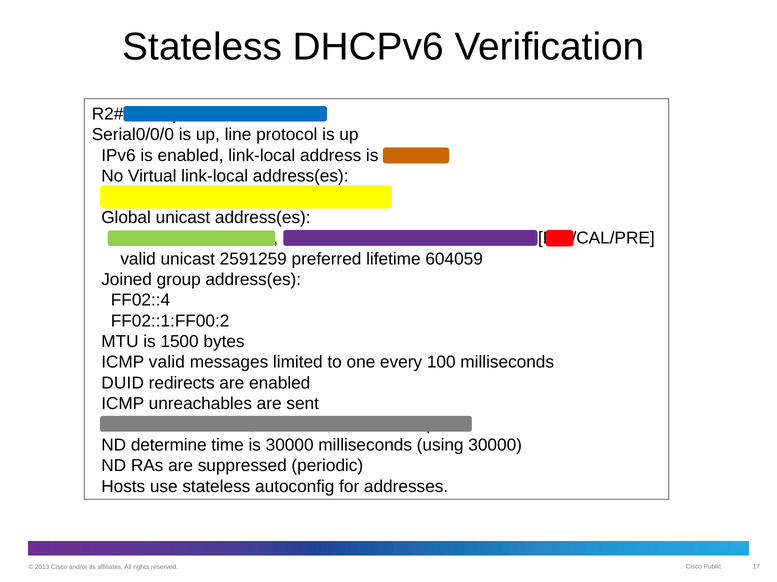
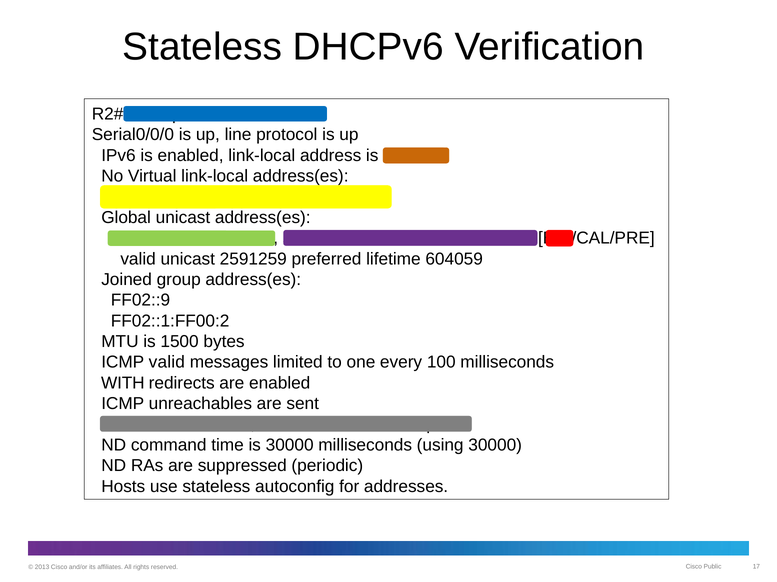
FF02::4: FF02::4 -> FF02::9 (141, 301)
DUID: DUID -> WITH (123, 383)
determine: determine -> command (169, 446)
